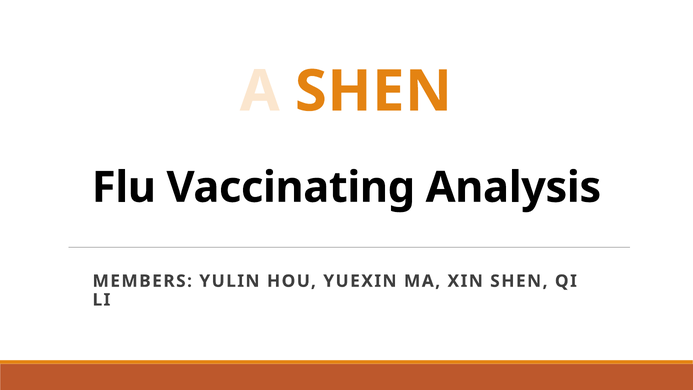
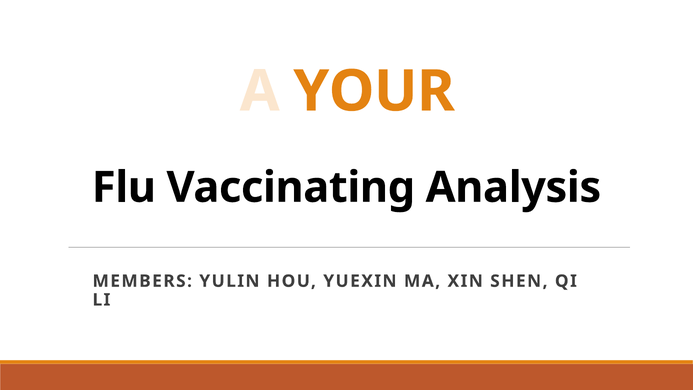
A SHEN: SHEN -> YOUR (374, 91)
